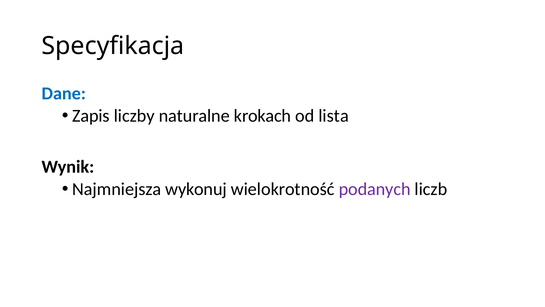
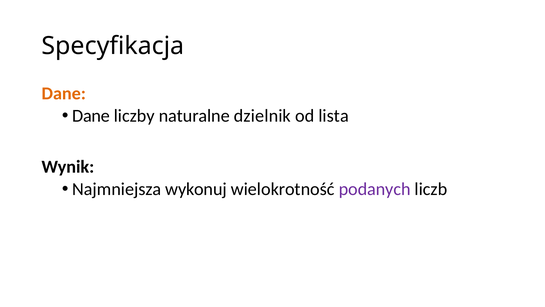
Dane colour: blue -> orange (64, 93)
Zapis: Zapis -> Dane (91, 116)
krokach: krokach -> dzielnik (262, 116)
